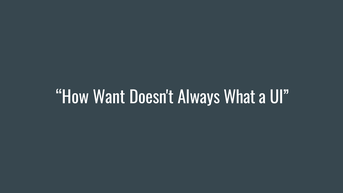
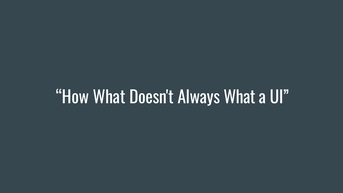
How Want: Want -> What (109, 98)
